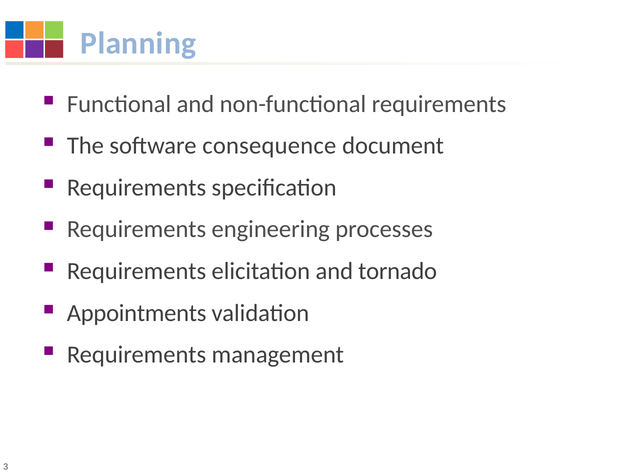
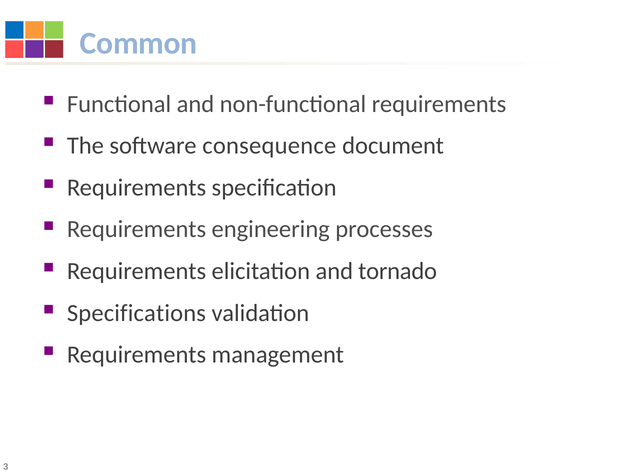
Planning: Planning -> Common (139, 43)
Appointments: Appointments -> Specifications (136, 313)
